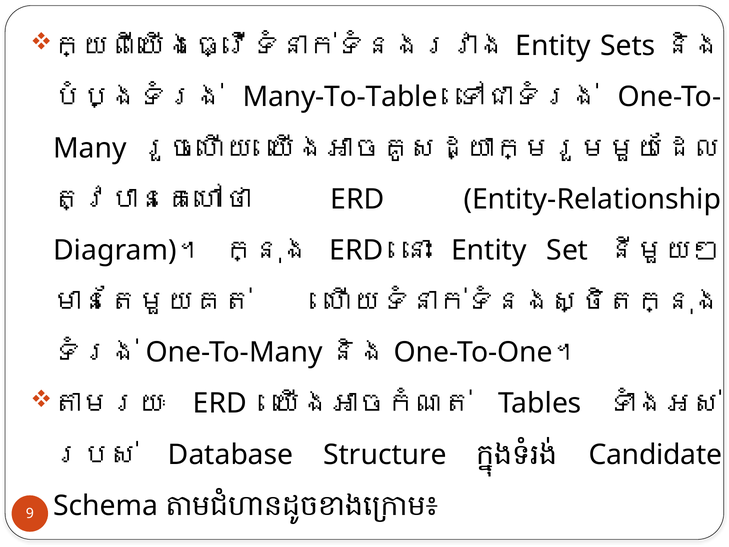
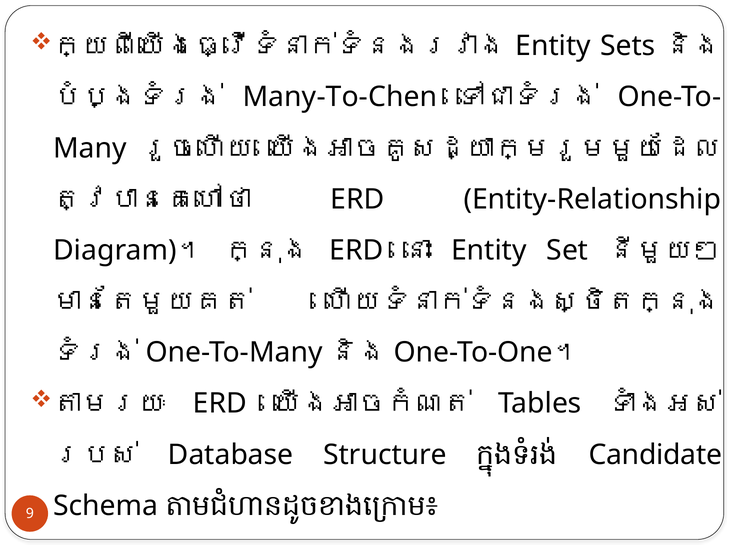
Many-To-Table: Many-To-Table -> Many-To-Chen (340, 97)
